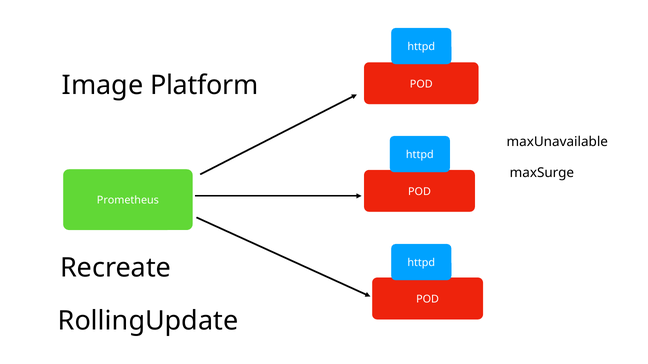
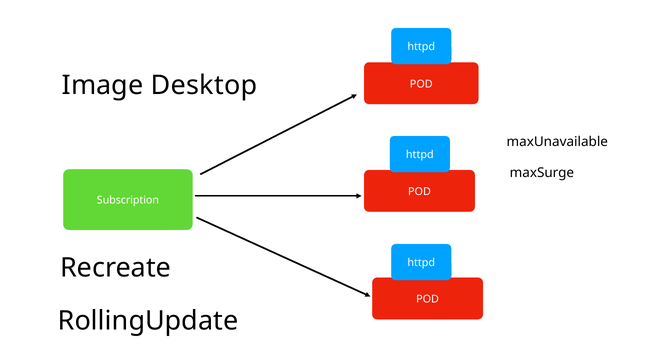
Platform: Platform -> Desktop (204, 85)
Prometheus: Prometheus -> Subscription (128, 201)
